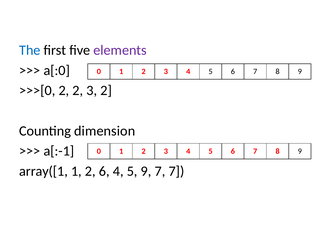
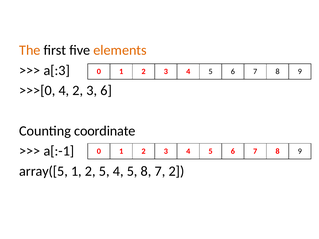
The colour: blue -> orange (30, 50)
elements colour: purple -> orange (120, 50)
a[:0: a[:0 -> a[:3 (57, 70)
>>>[0 2: 2 -> 4 (64, 91)
3 2: 2 -> 6 (106, 91)
dimension: dimension -> coordinate (105, 131)
array([1: array([1 -> array([5 (44, 171)
2 6: 6 -> 5 (104, 171)
5 9: 9 -> 8 (146, 171)
7 7: 7 -> 2 (176, 171)
